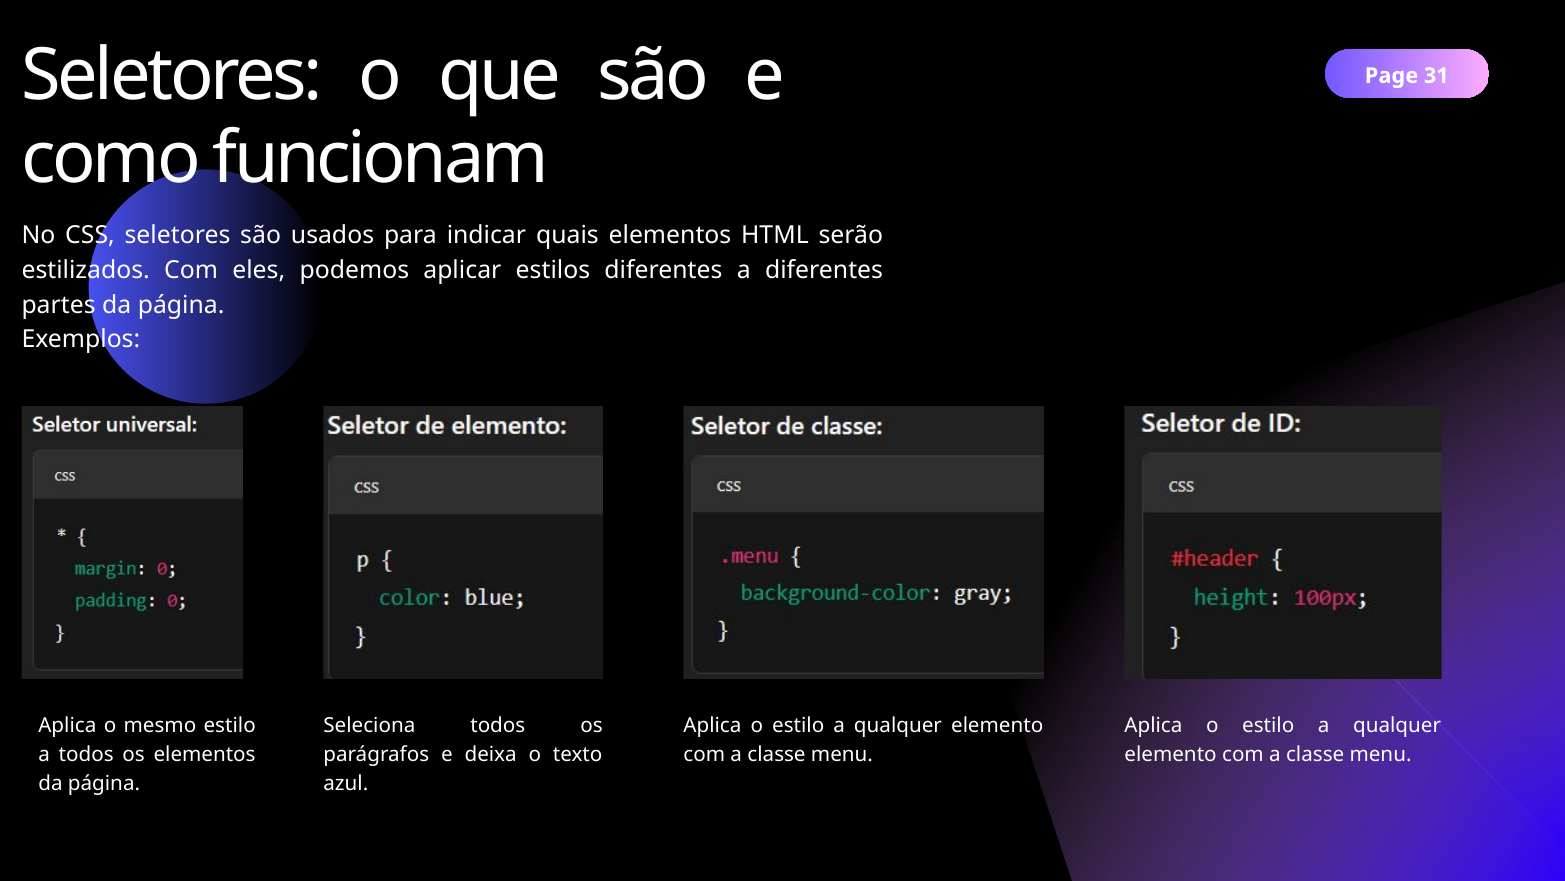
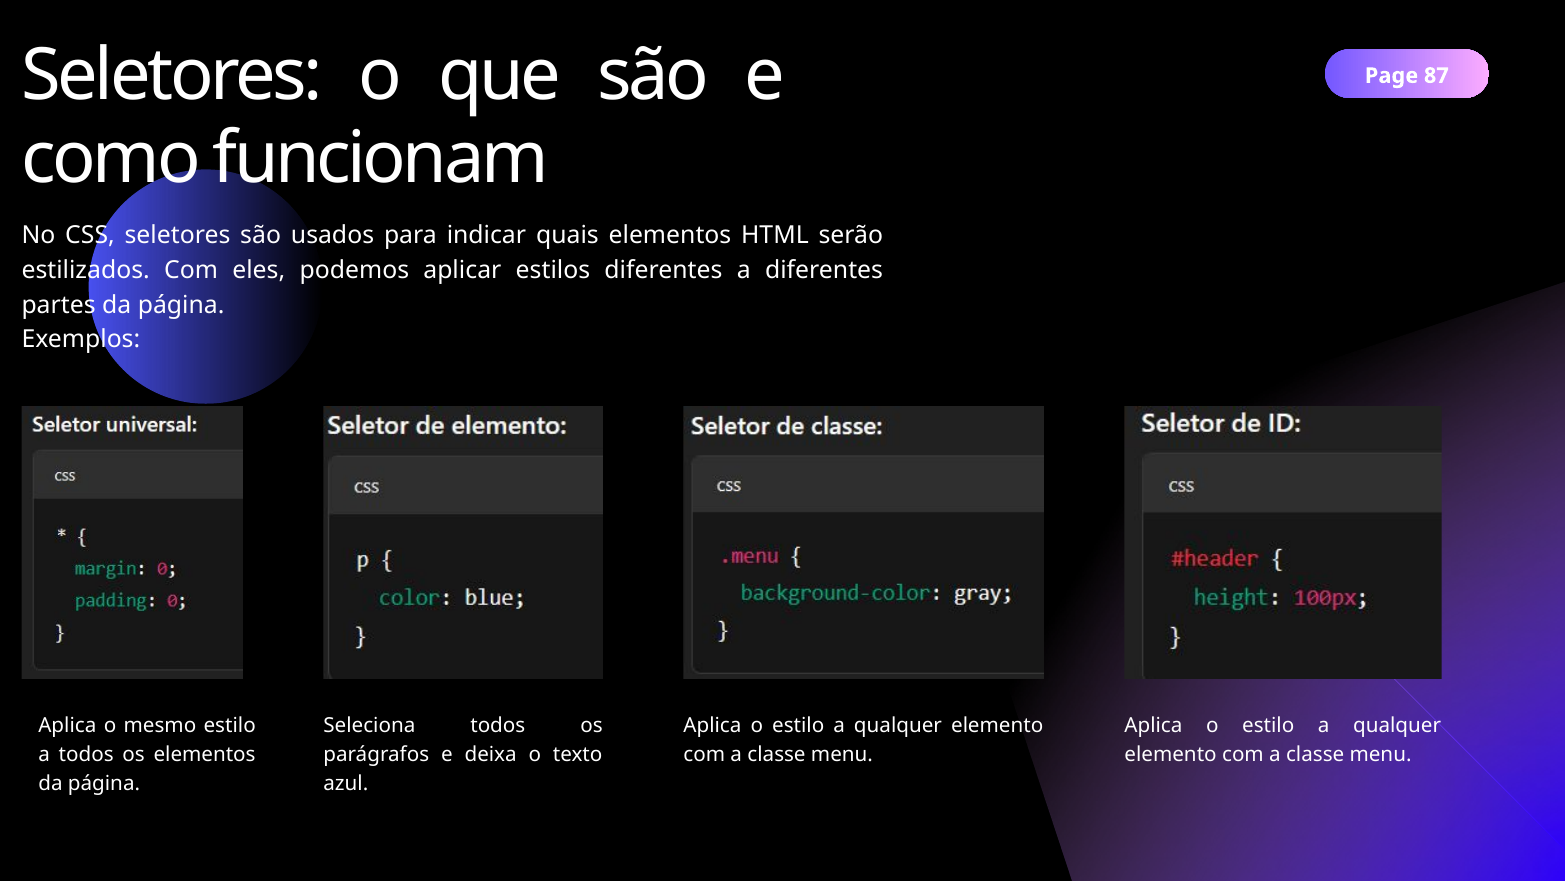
31: 31 -> 87 (1436, 76)
